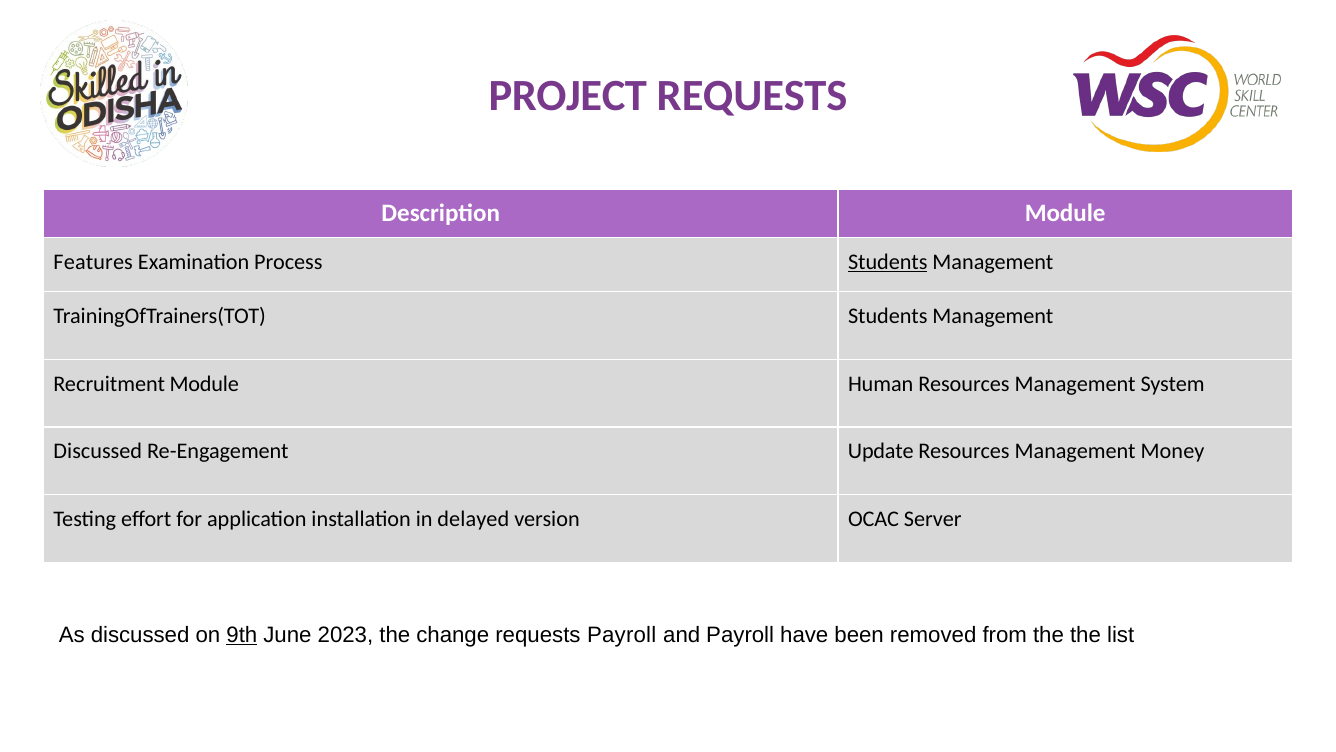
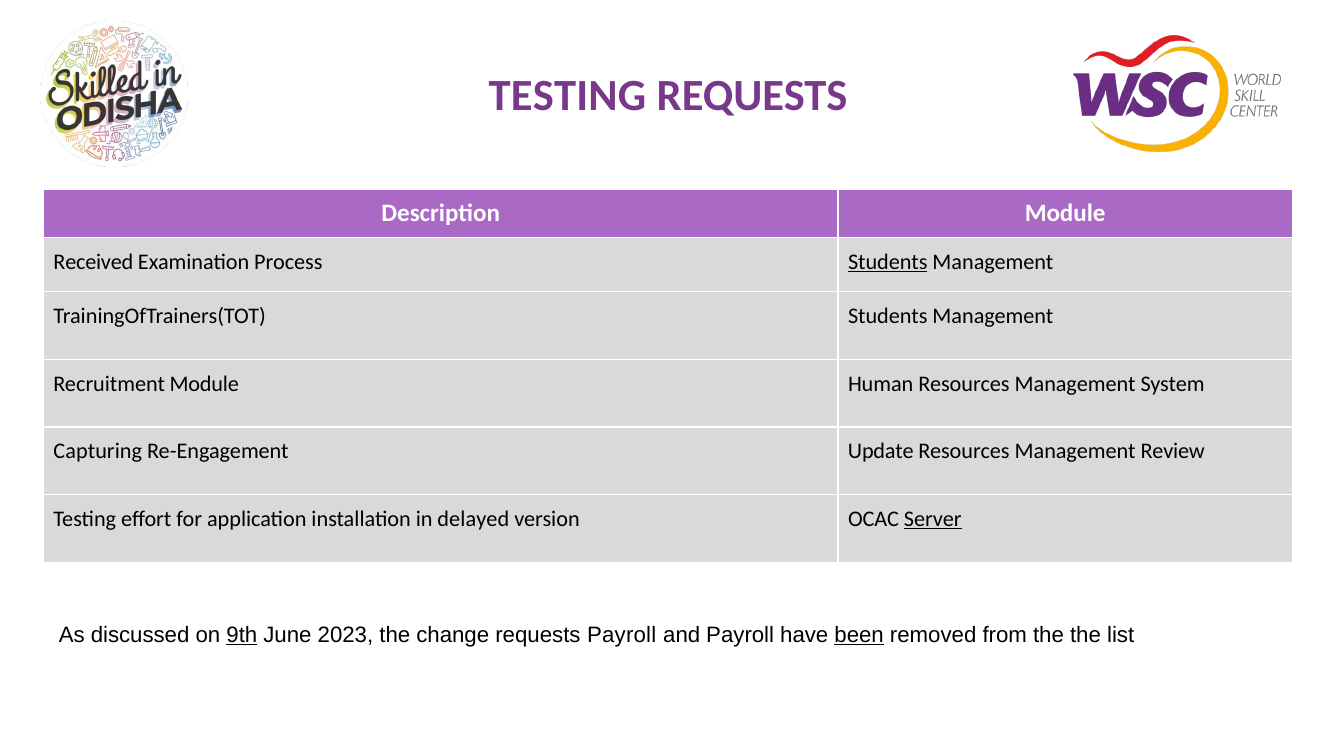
PROJECT: PROJECT -> TESTING (567, 96)
Features: Features -> Received (93, 262)
Discussed: Discussed -> Capturing (98, 451)
Money: Money -> Review (1173, 451)
Server underline: none -> present (933, 519)
been underline: none -> present (859, 634)
